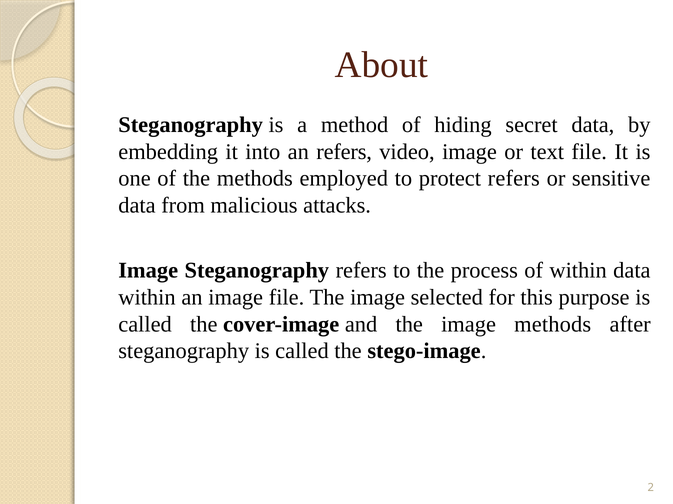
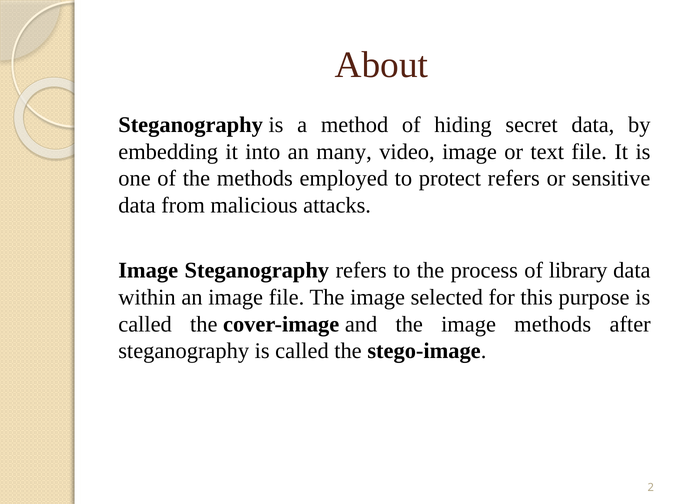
an refers: refers -> many (344, 152)
of within: within -> library (578, 271)
